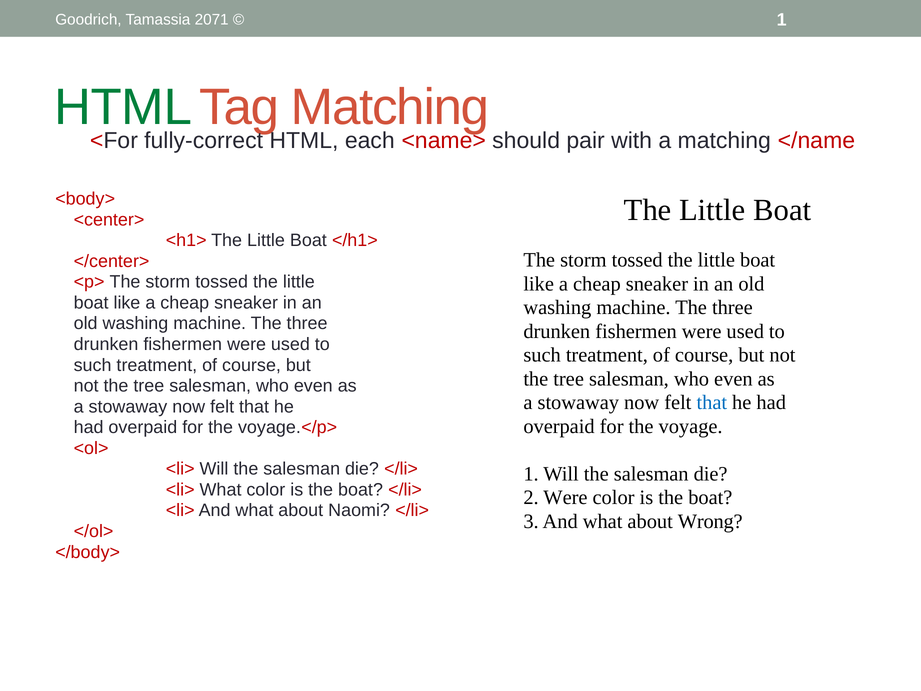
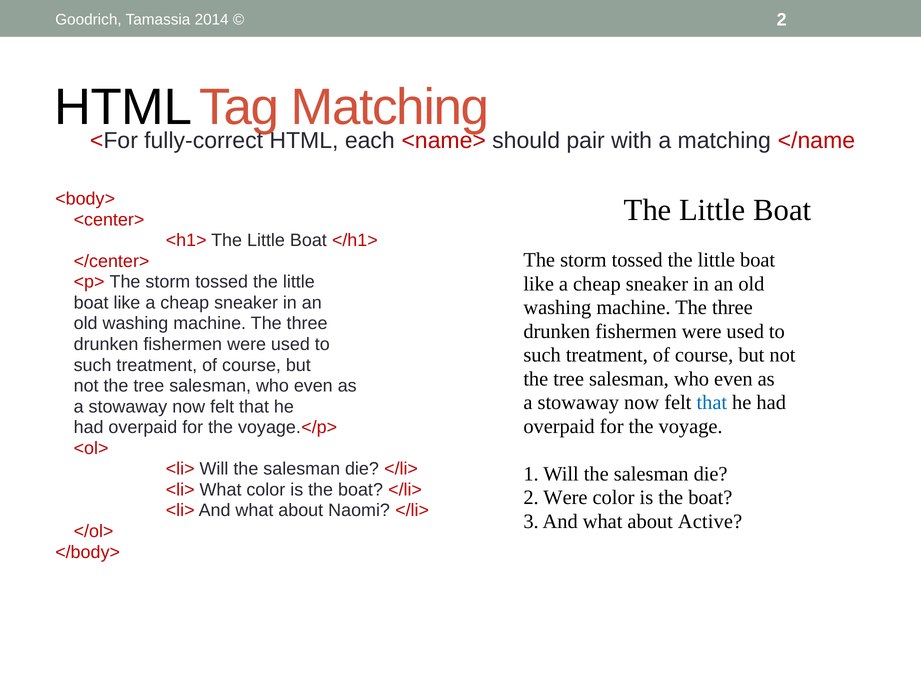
2071: 2071 -> 2014 (212, 19)
Tamassia 1: 1 -> 2 (782, 20)
HTML colour: green -> black (123, 107)
Wrong: Wrong -> Active (710, 521)
